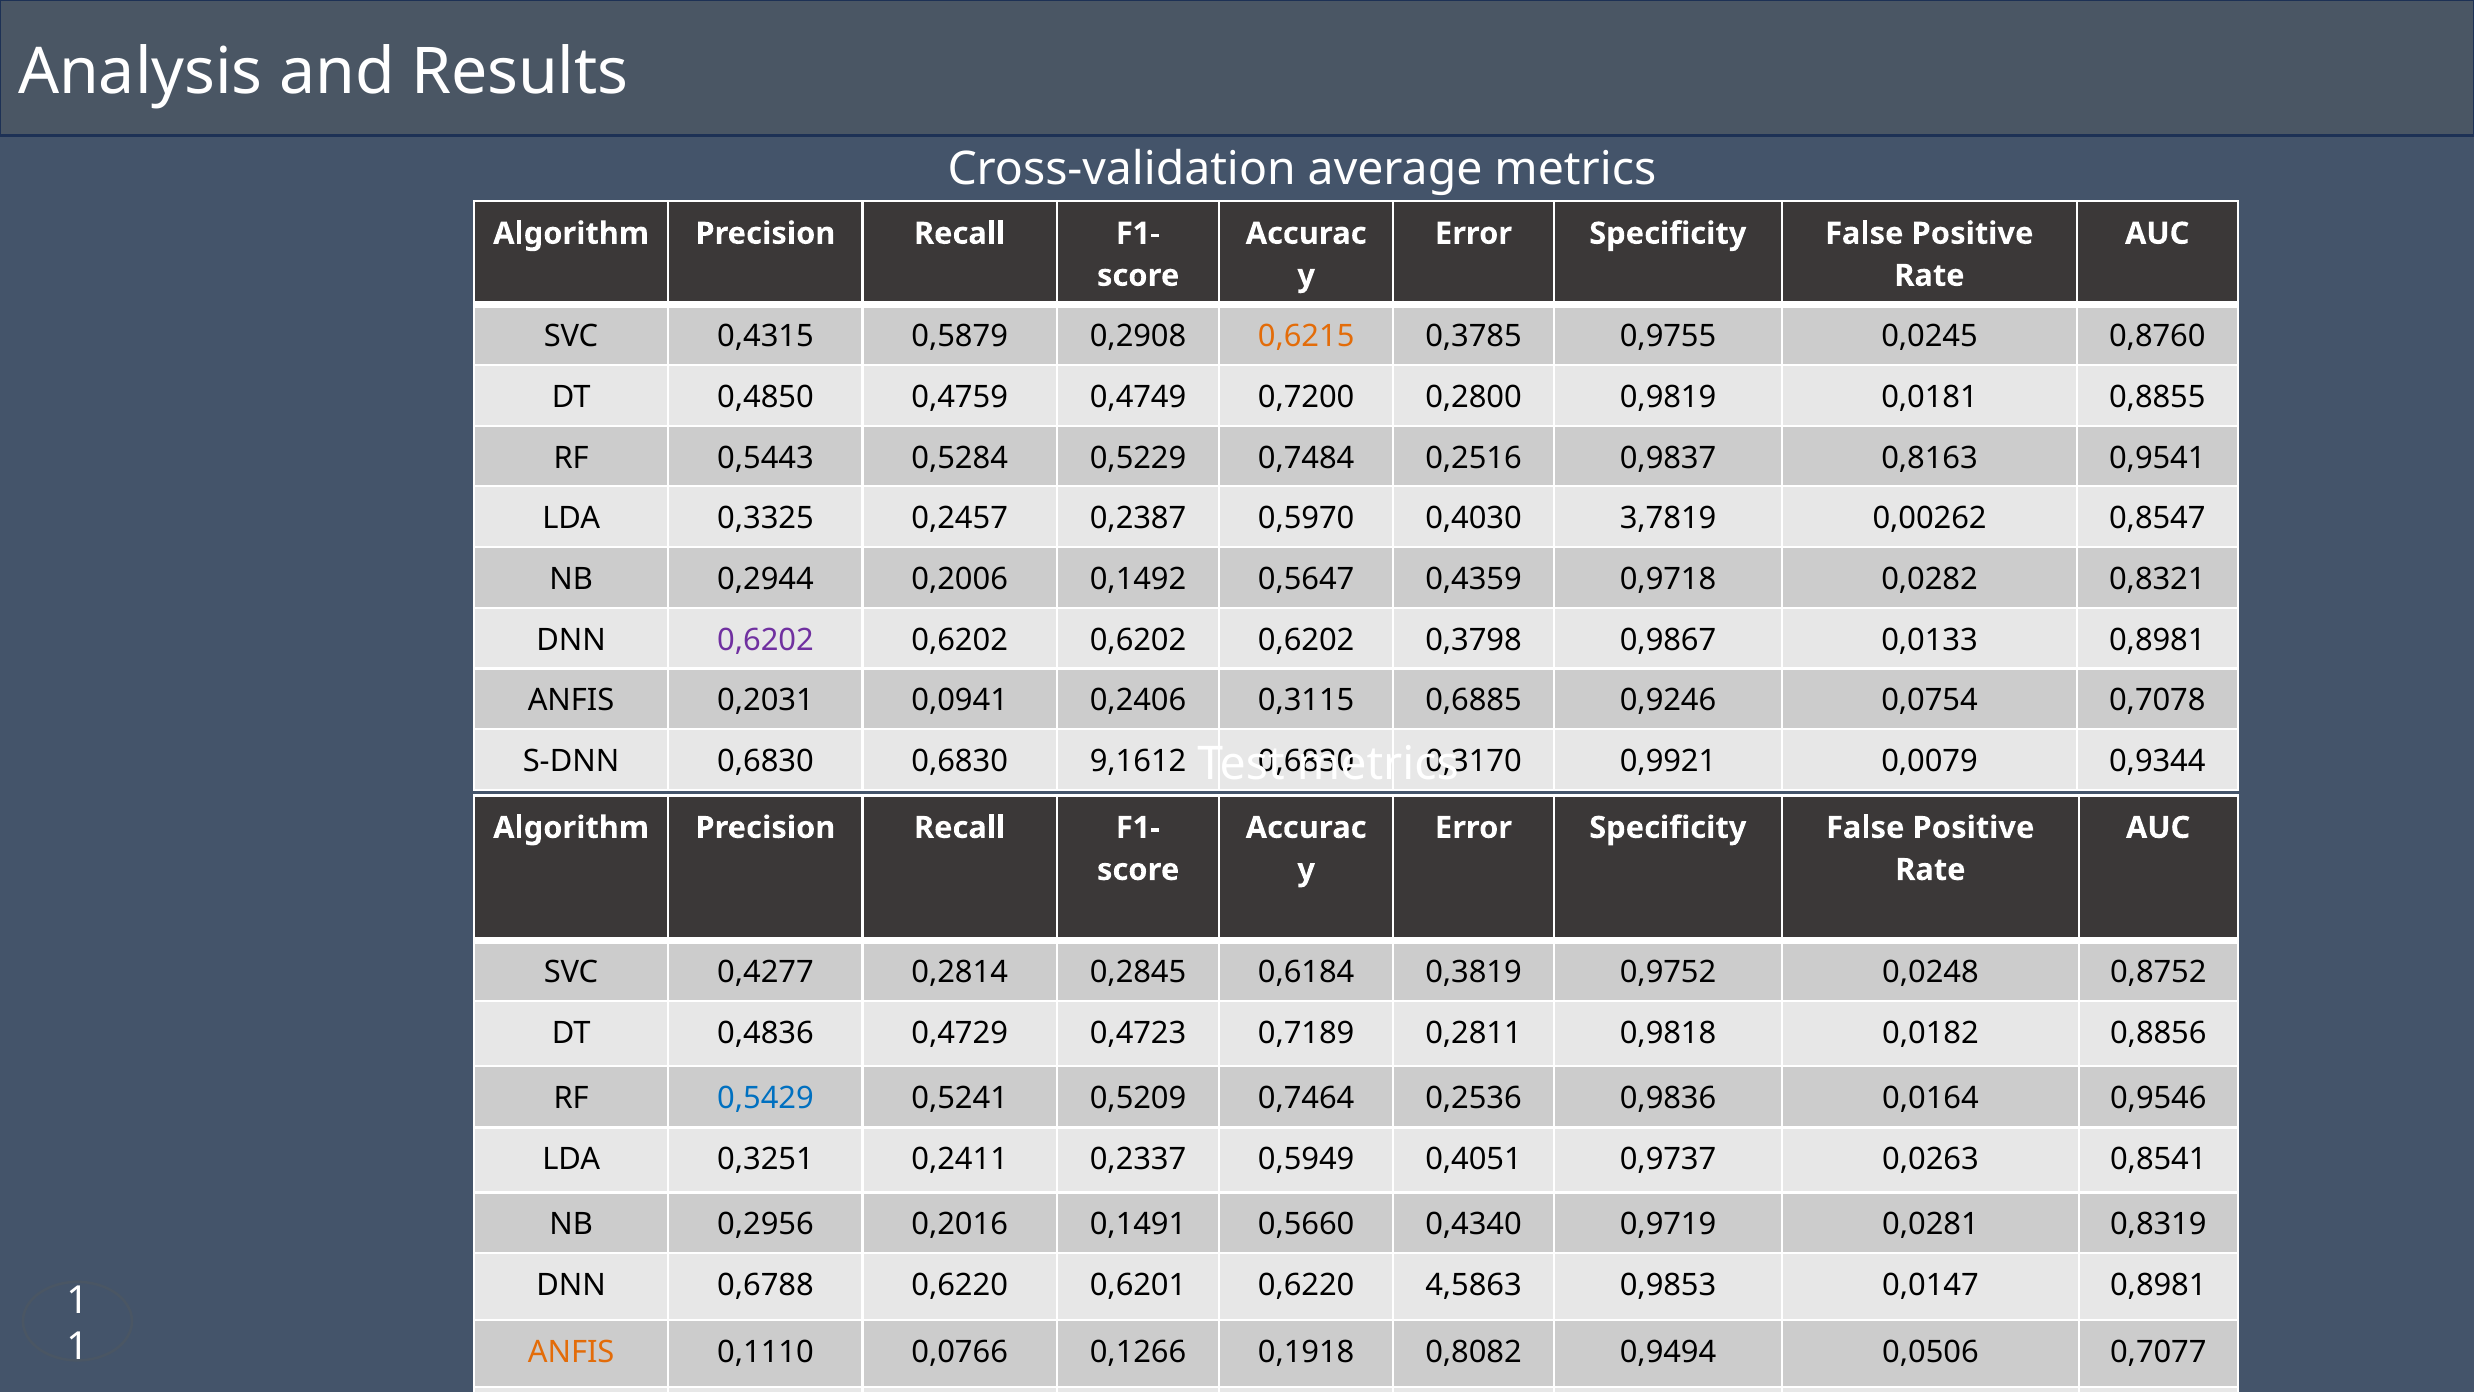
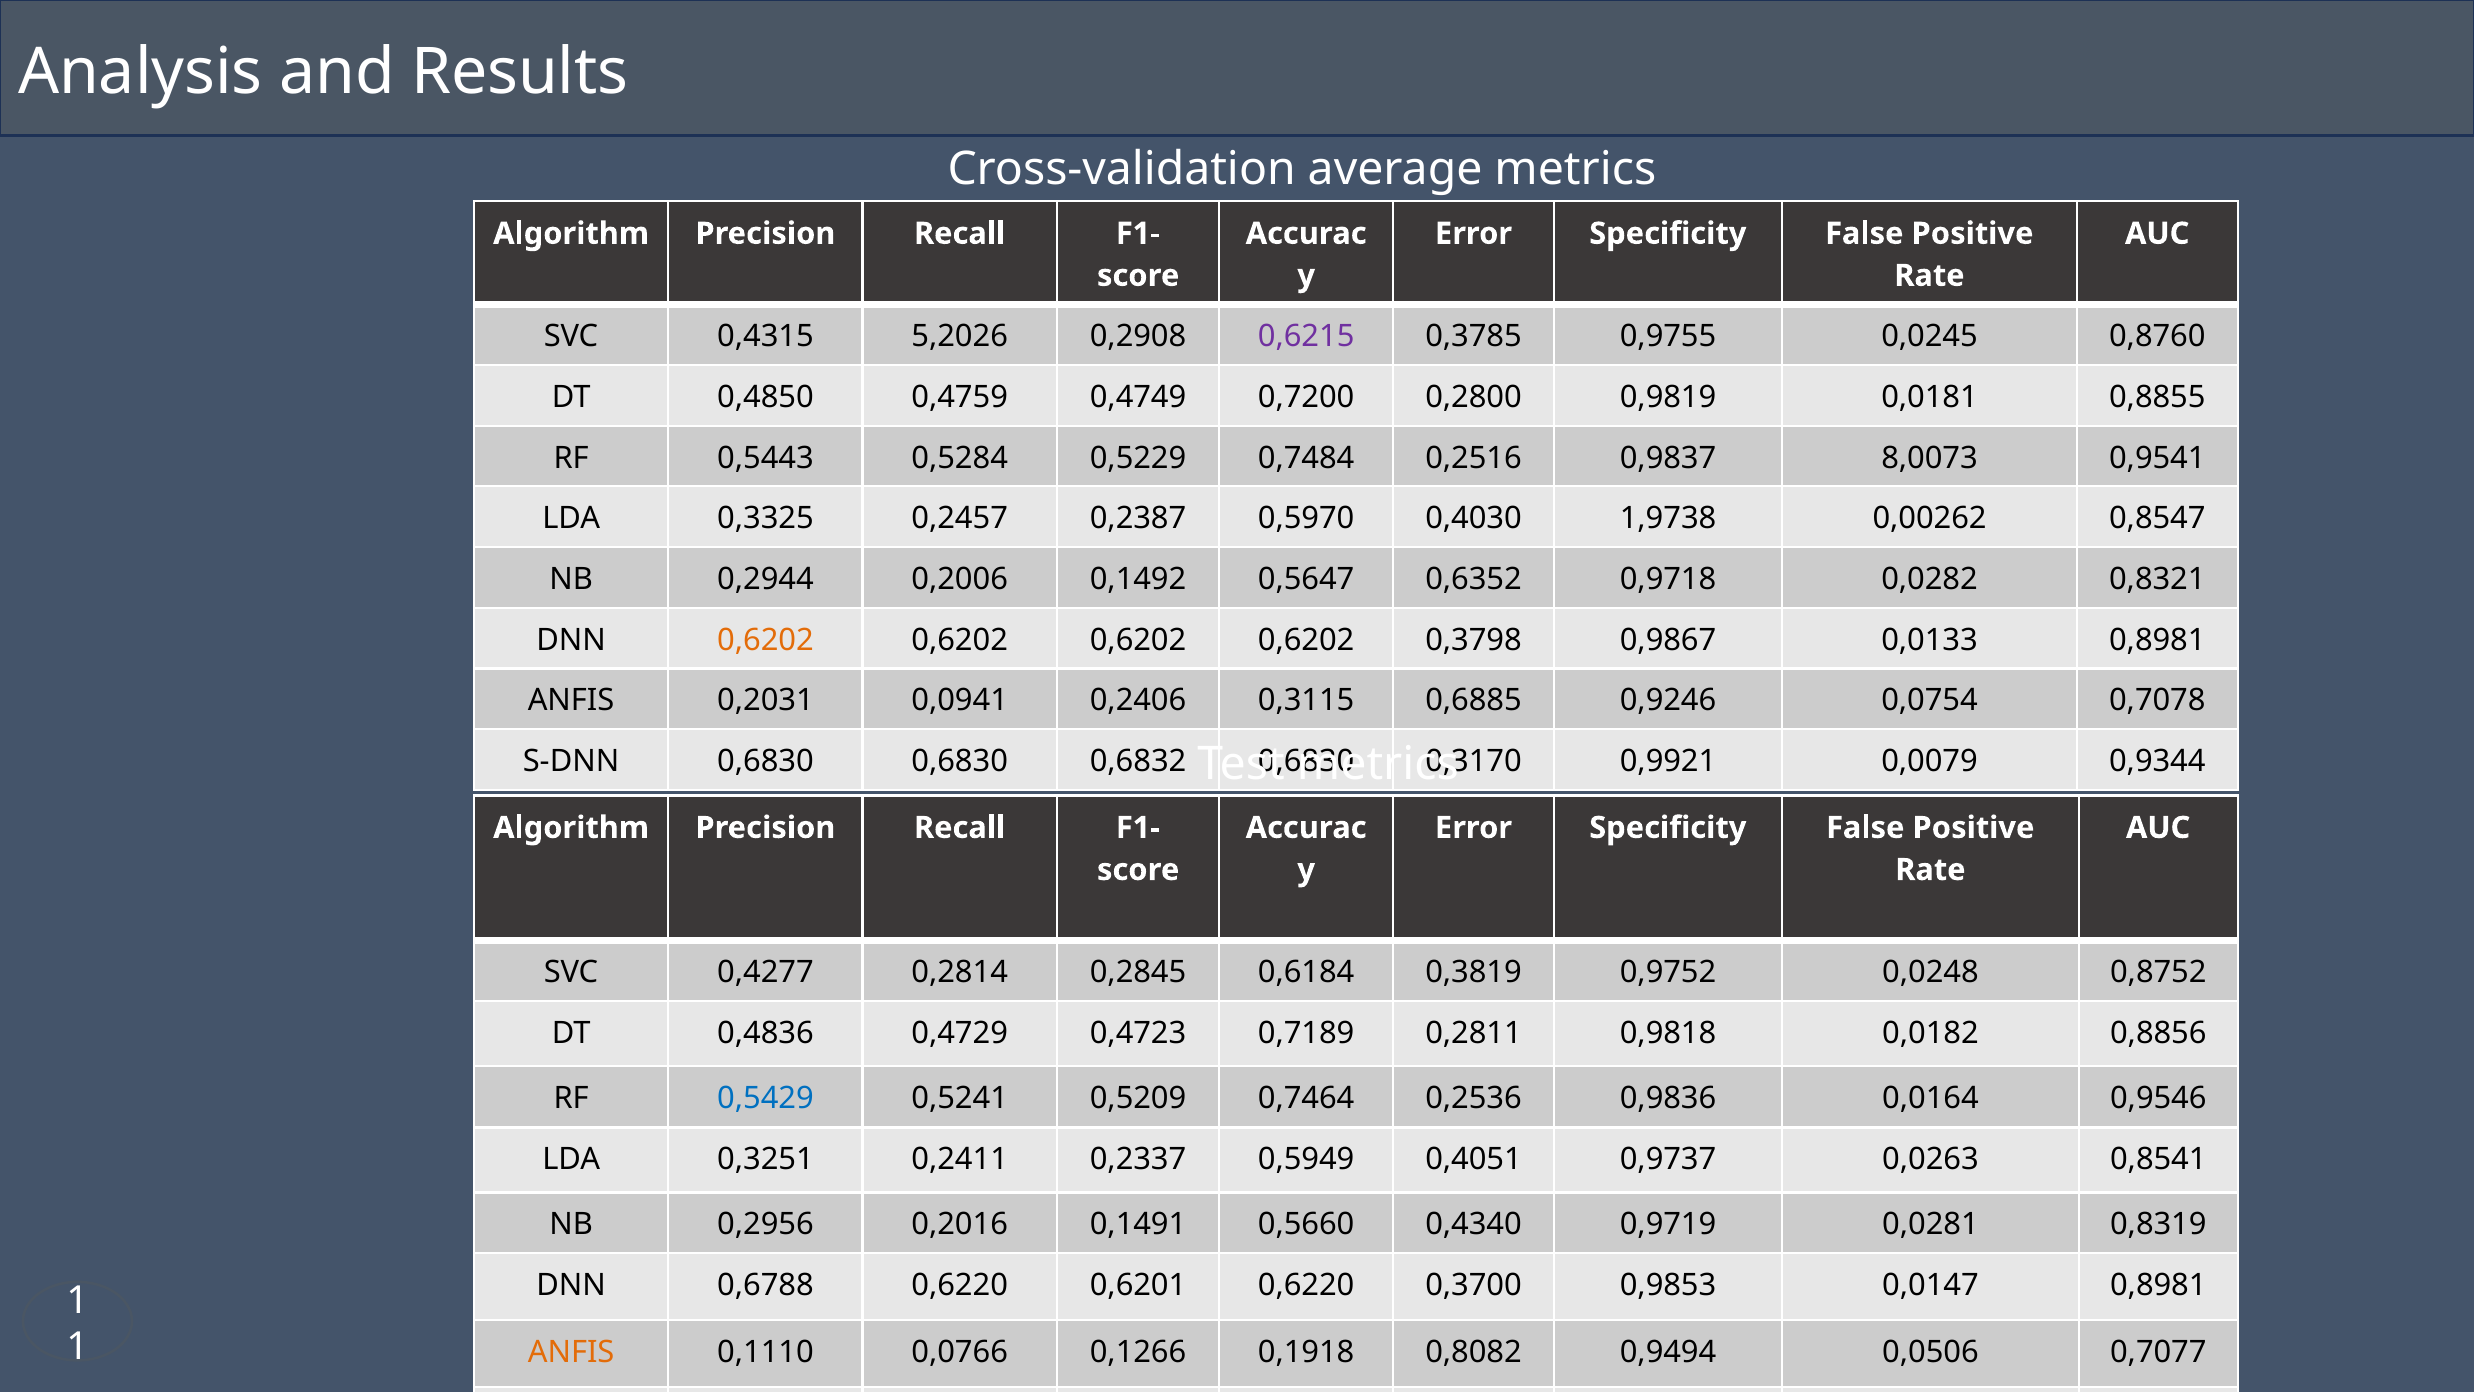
0,5879: 0,5879 -> 5,2026 (960, 336)
0,6215 colour: orange -> purple (1306, 336)
0,8163: 0,8163 -> 8,0073 (1930, 458)
3,7819: 3,7819 -> 1,9738 (1668, 518)
0,4359: 0,4359 -> 0,6352 (1474, 579)
0,6202 colour: purple -> orange (765, 640)
9,1612: 9,1612 -> 0,6832 (1138, 761)
4,5863: 4,5863 -> 0,3700 (1474, 1285)
